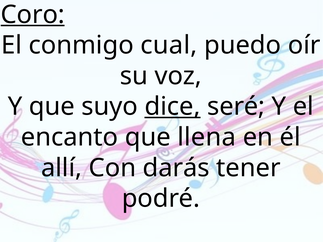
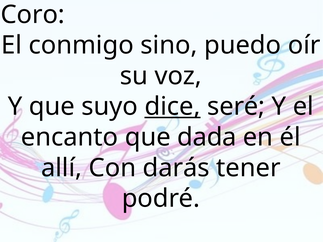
Coro underline: present -> none (33, 15)
cual: cual -> sino (169, 45)
llena: llena -> dada (207, 137)
